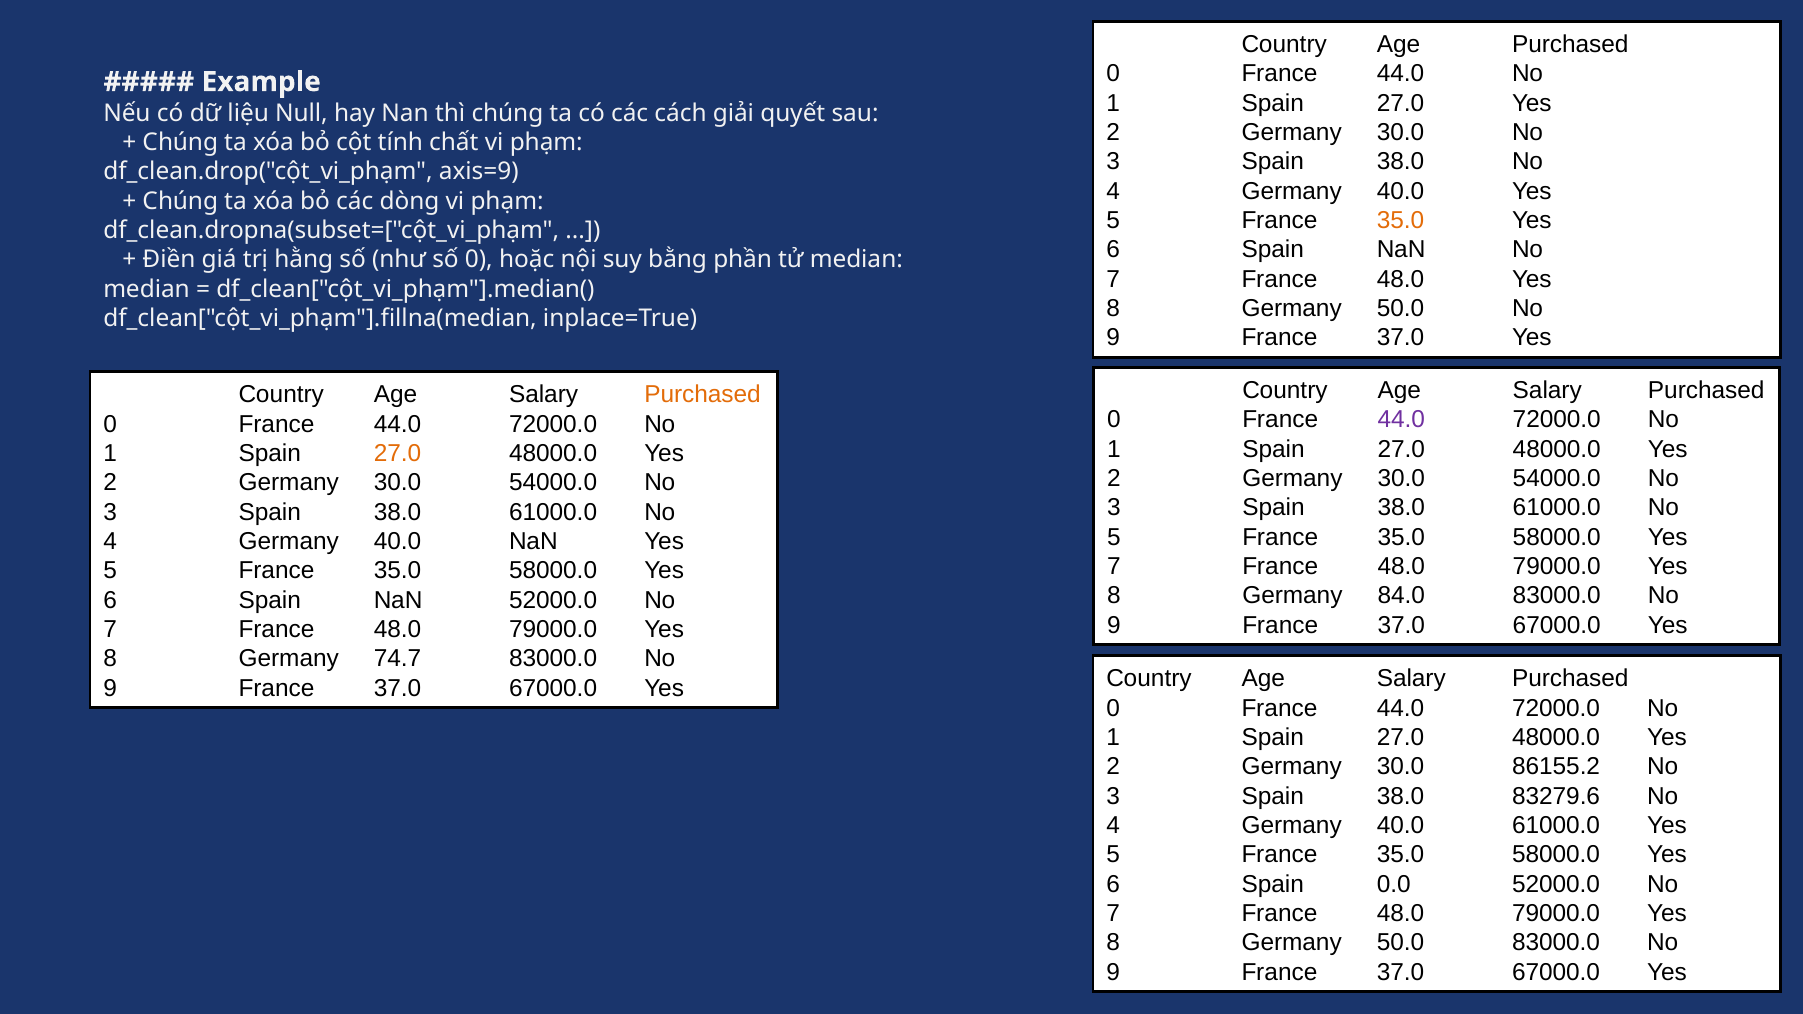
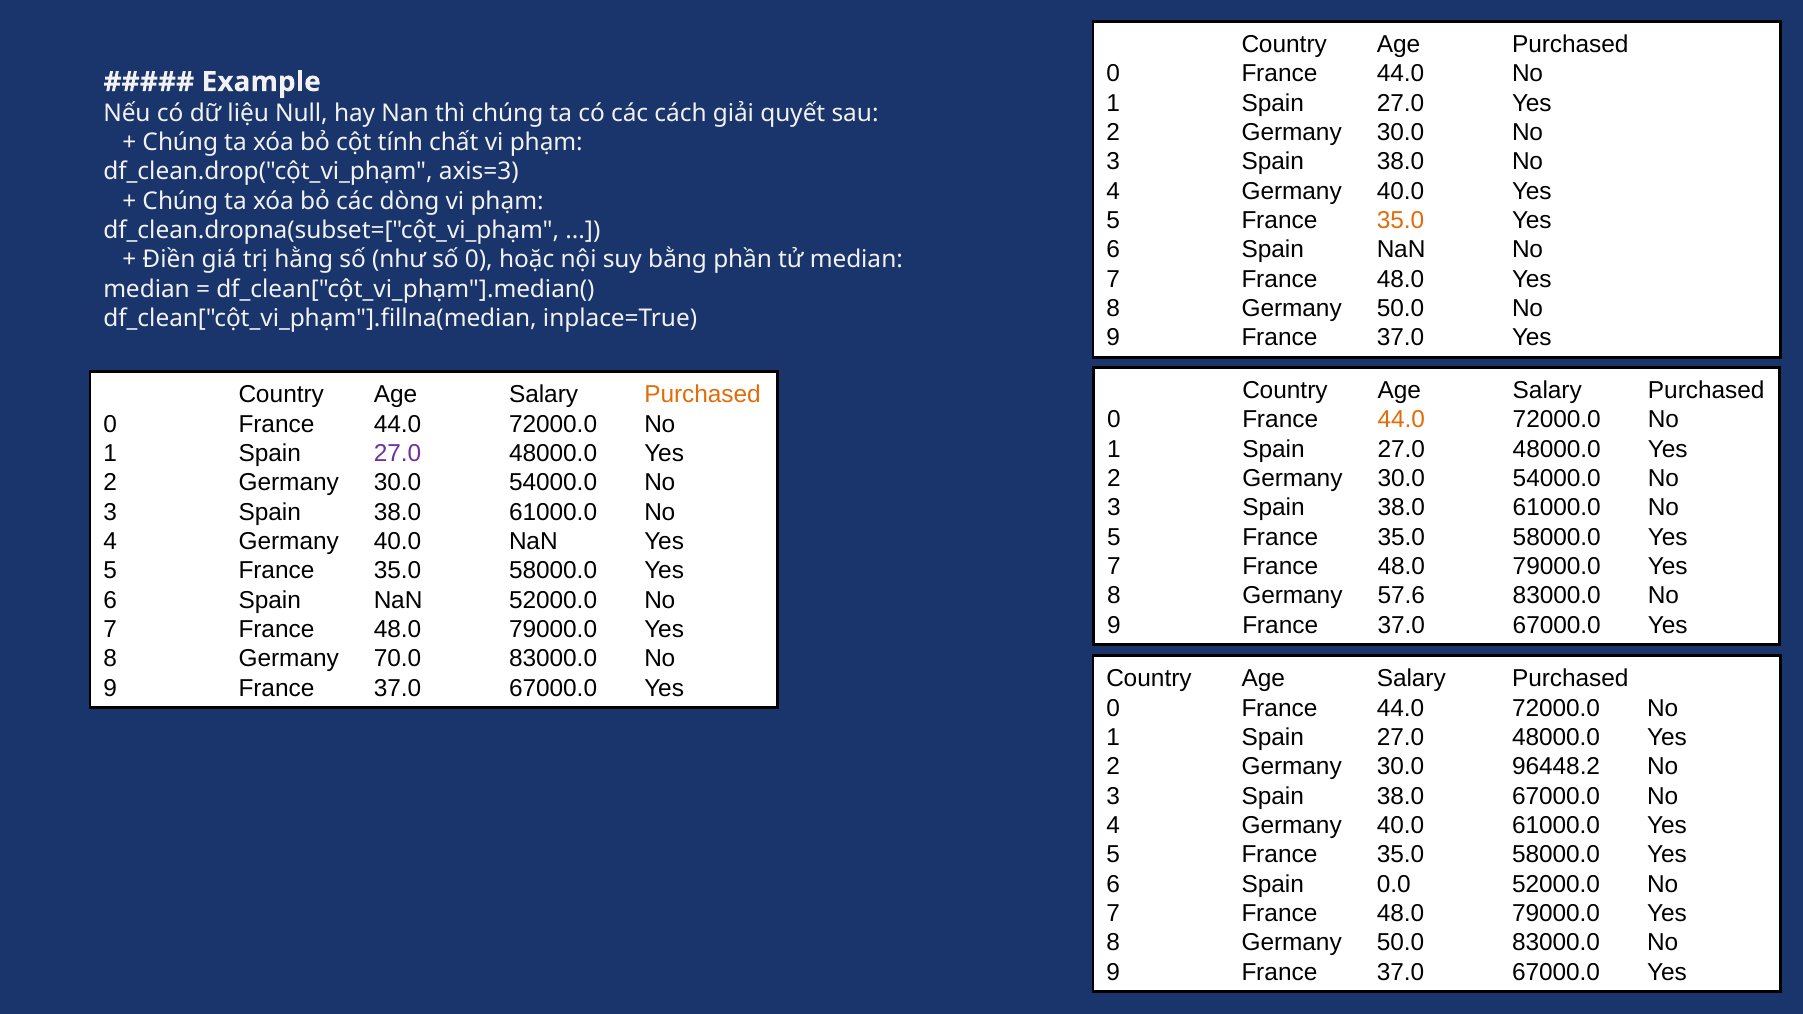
axis=9: axis=9 -> axis=3 (479, 172)
44.0 colour: purple -> orange (1401, 420)
27.0 colour: orange -> purple (398, 454)
84.0: 84.0 -> 57.6 (1401, 596)
74.7: 74.7 -> 70.0 (398, 659)
86155.2: 86155.2 -> 96448.2 (1556, 767)
38.0 83279.6: 83279.6 -> 67000.0 (1556, 796)
